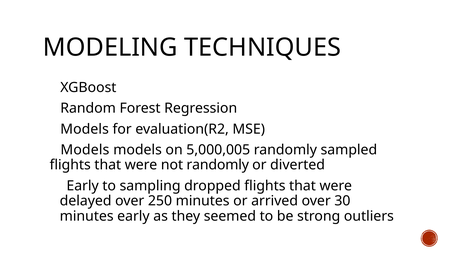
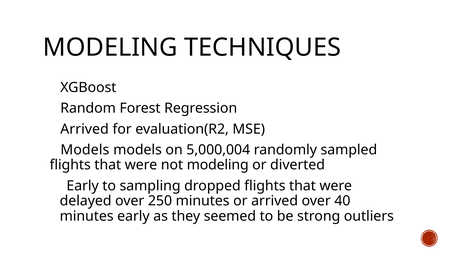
Models: Models -> Arrived (85, 129)
5,000,005: 5,000,005 -> 5,000,004 (218, 150)
not randomly: randomly -> modeling (218, 165)
30: 30 -> 40 (342, 201)
